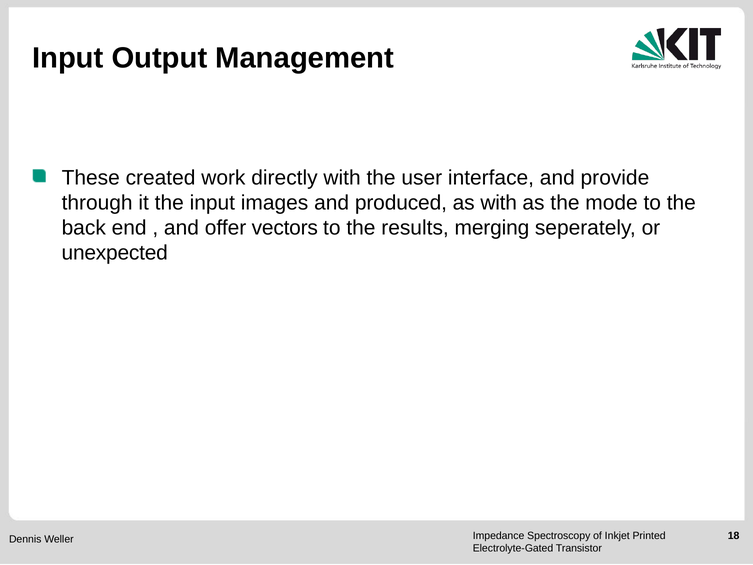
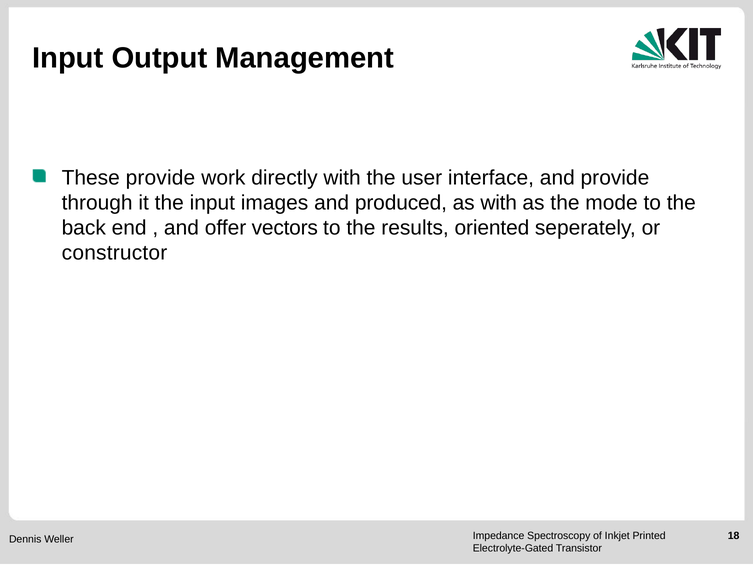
These created: created -> provide (160, 178)
merging: merging -> oriented (492, 228)
unexpected: unexpected -> constructor (115, 253)
